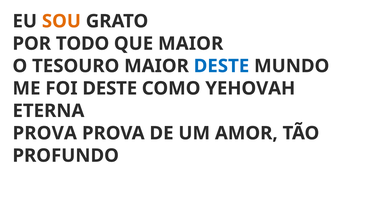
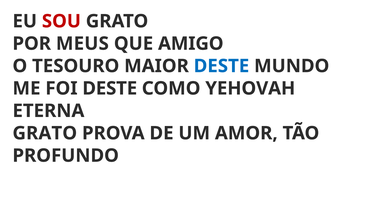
SOU colour: orange -> red (61, 21)
TODO: TODO -> MEUS (82, 44)
QUE MAIOR: MAIOR -> AMIGO (191, 44)
PROVA: PROVA -> GRATO (45, 133)
